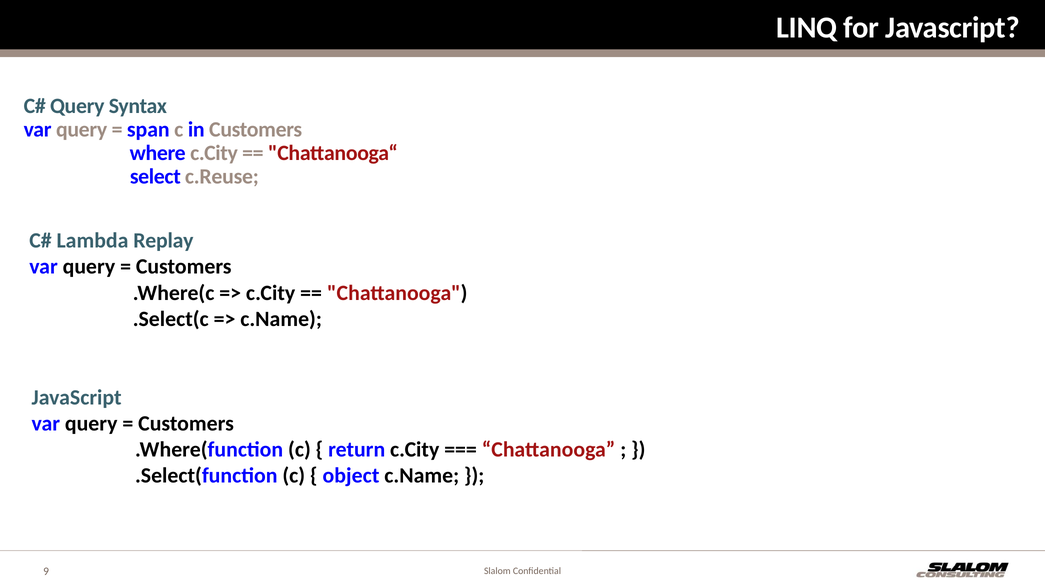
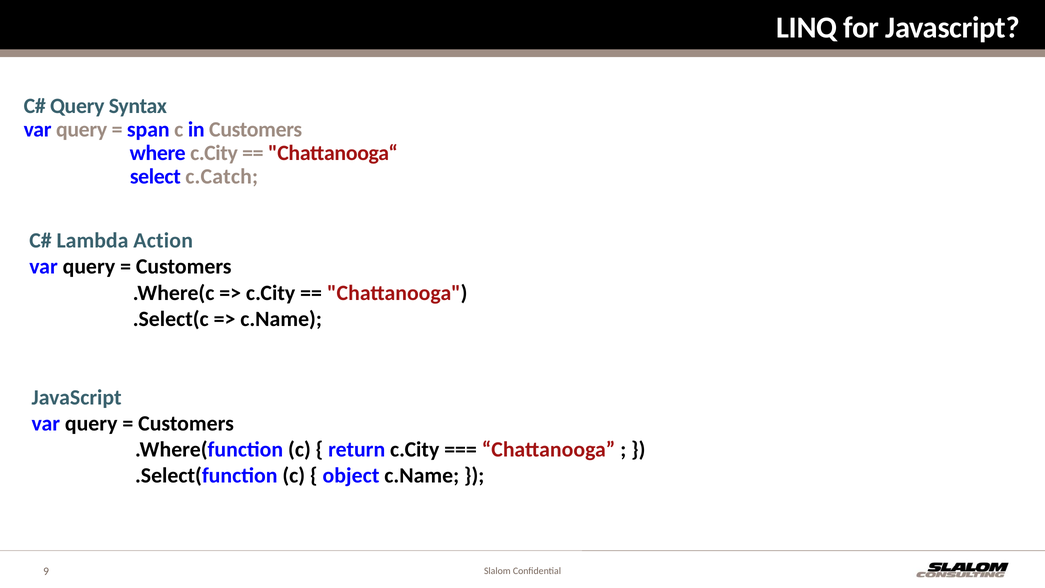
c.Reuse: c.Reuse -> c.Catch (222, 177)
Replay: Replay -> Action (163, 241)
